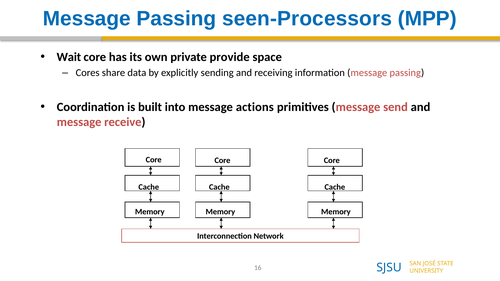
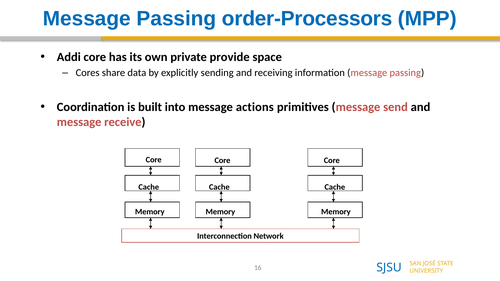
seen-Processors: seen-Processors -> order-Processors (307, 19)
Wait: Wait -> Addi (69, 57)
